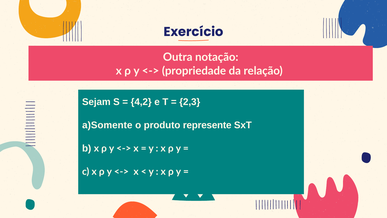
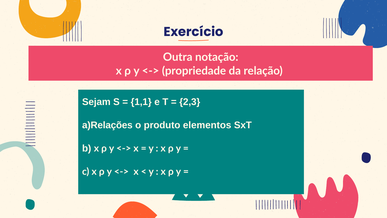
4,2: 4,2 -> 1,1 (141, 102)
a)Somente: a)Somente -> a)Relações (107, 125)
represente: represente -> elementos (207, 125)
